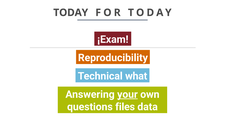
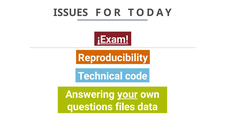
TODAY: TODAY -> ISSUES (71, 13)
¡Exam underline: none -> present (113, 39)
what: what -> code (136, 76)
